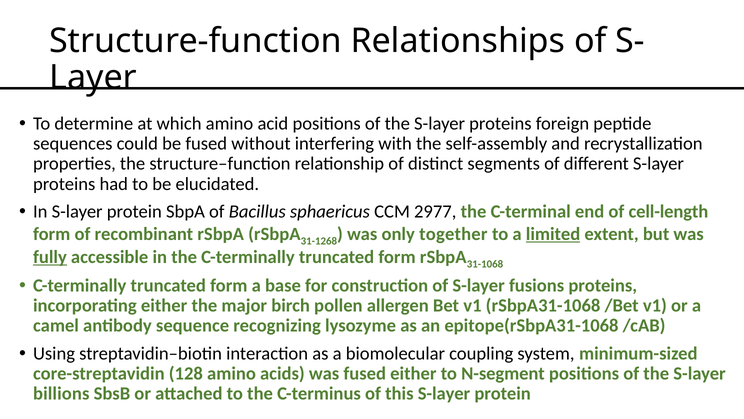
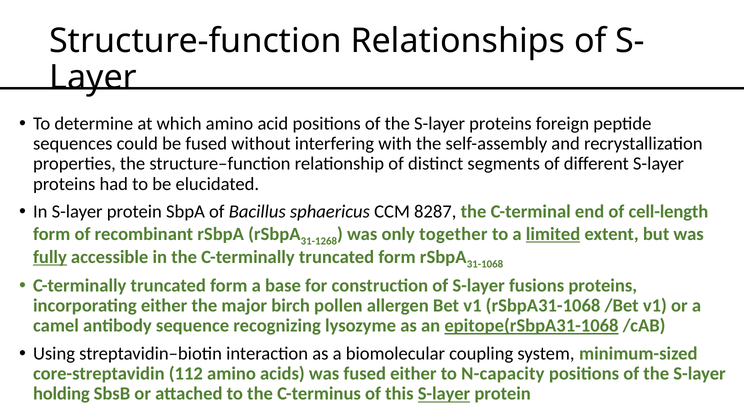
2977: 2977 -> 8287 (435, 212)
epitope(rSbpA31-1068 underline: none -> present (531, 325)
128: 128 -> 112 (186, 373)
N-segment: N-segment -> N-capacity (503, 373)
billions: billions -> holding (61, 393)
S-layer underline: none -> present (444, 393)
